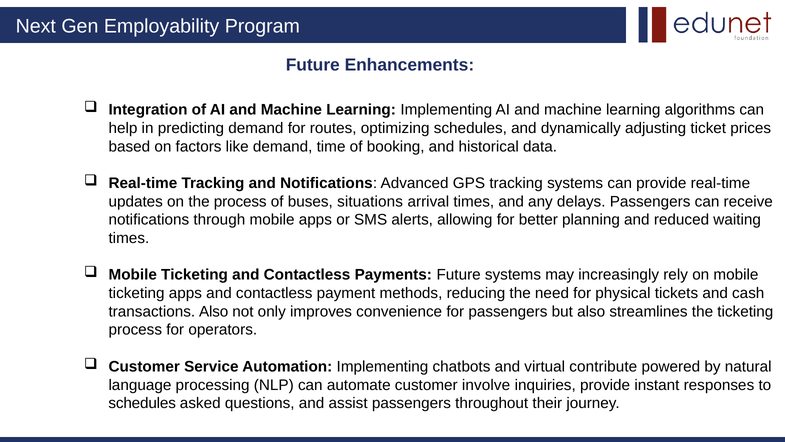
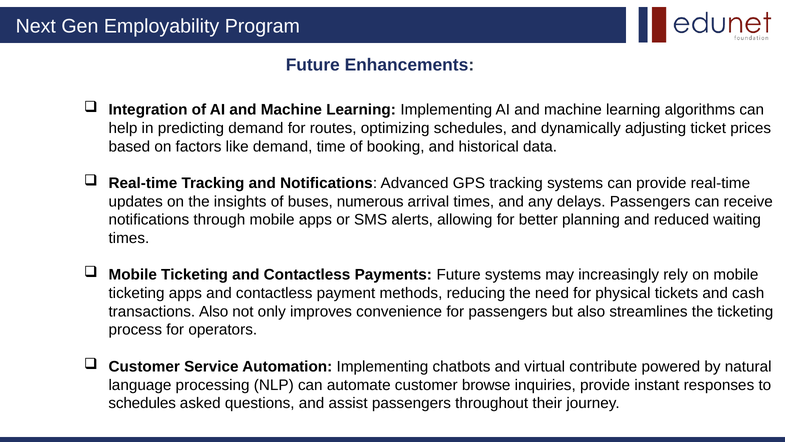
the process: process -> insights (240, 201)
situations: situations -> numerous (370, 201)
involve: involve -> browse (486, 385)
